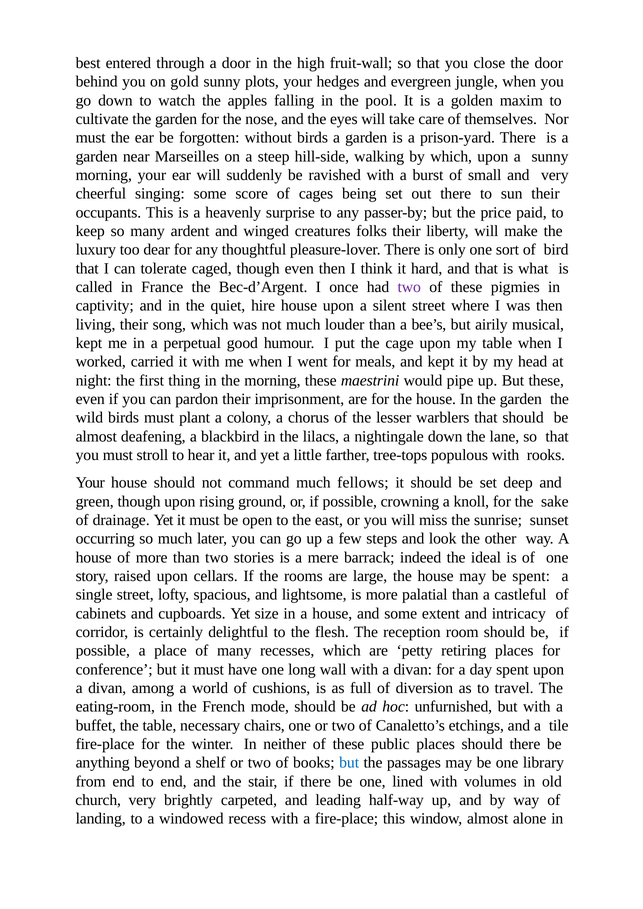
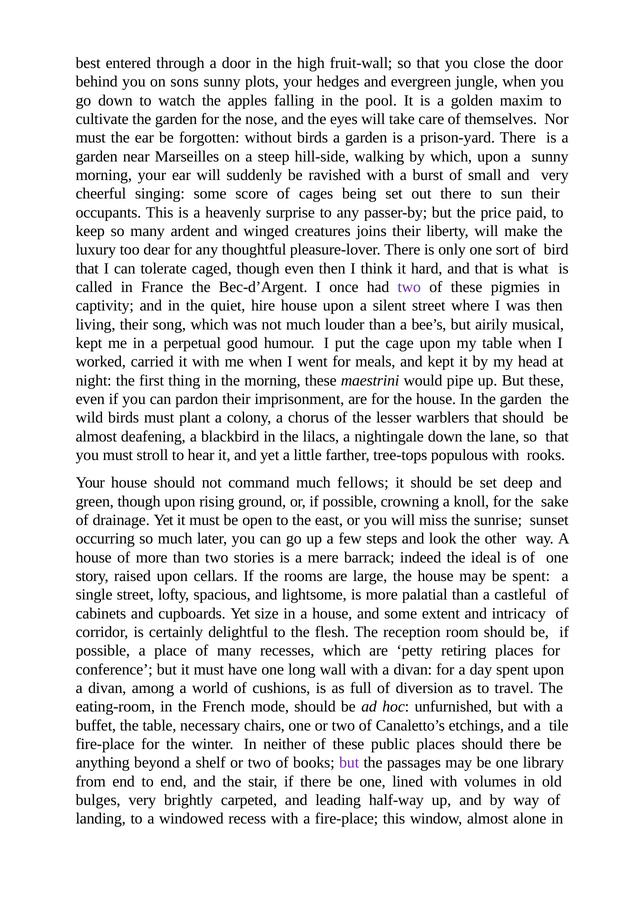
gold: gold -> sons (185, 82)
folks: folks -> joins (372, 231)
but colour: blue -> purple (349, 763)
church: church -> bulges (98, 801)
